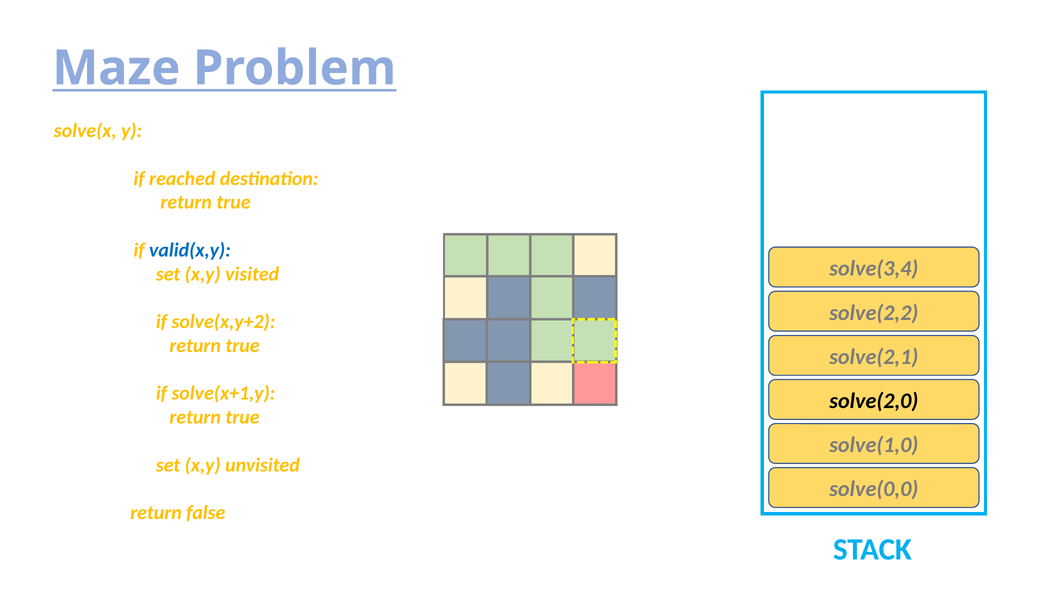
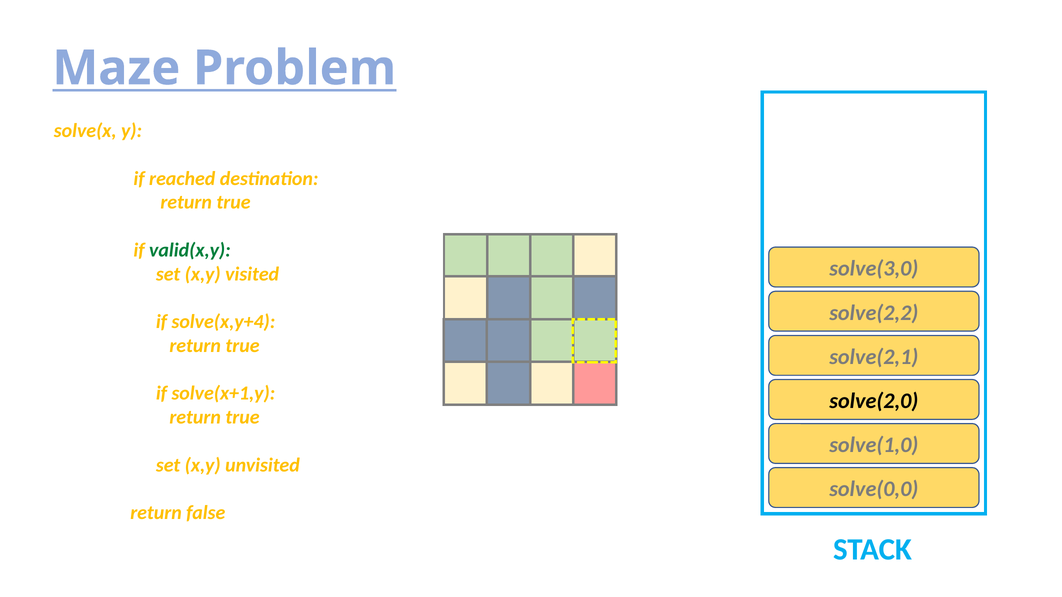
valid(x,y colour: blue -> green (190, 250)
solve(3,4: solve(3,4 -> solve(3,0 (874, 269)
solve(x,y+2: solve(x,y+2 -> solve(x,y+4 (223, 322)
